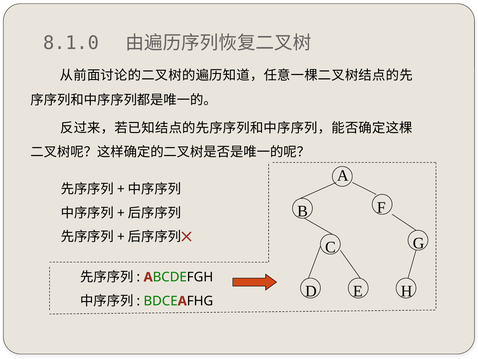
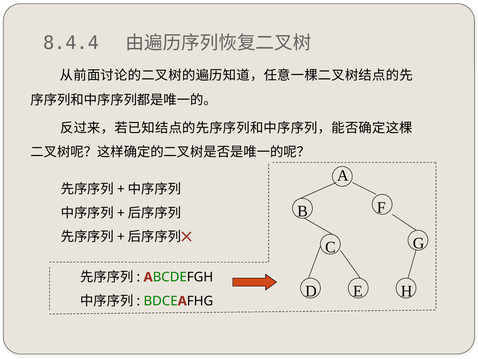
8.1.0: 8.1.0 -> 8.4.4 (71, 43)
